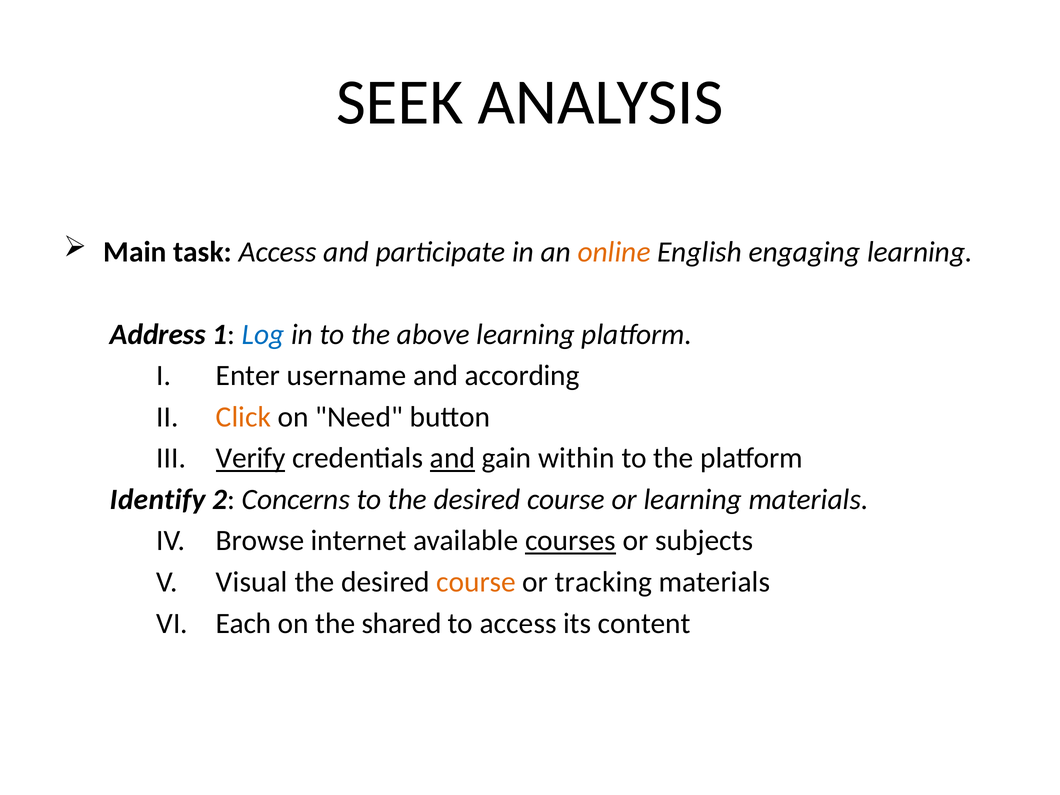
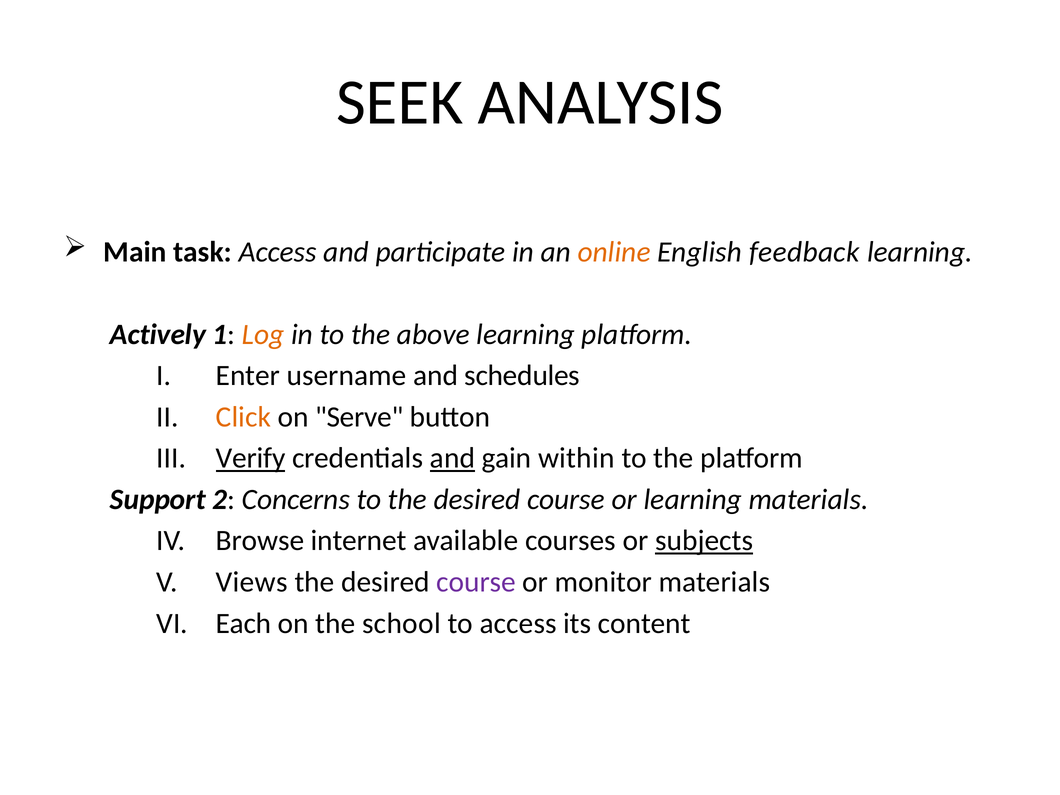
engaging: engaging -> feedback (804, 252)
Address: Address -> Actively (158, 334)
Log colour: blue -> orange (263, 334)
according: according -> schedules (522, 376)
Need: Need -> Serve (359, 417)
Identify: Identify -> Support (158, 499)
courses underline: present -> none (570, 541)
subjects underline: none -> present (704, 541)
Visual: Visual -> Views (252, 582)
course colour: orange -> purple (476, 582)
tracking: tracking -> monitor (603, 582)
shared: shared -> school (401, 623)
